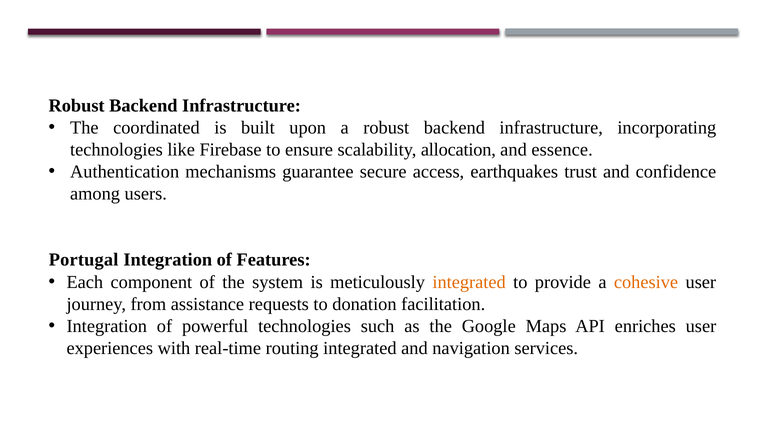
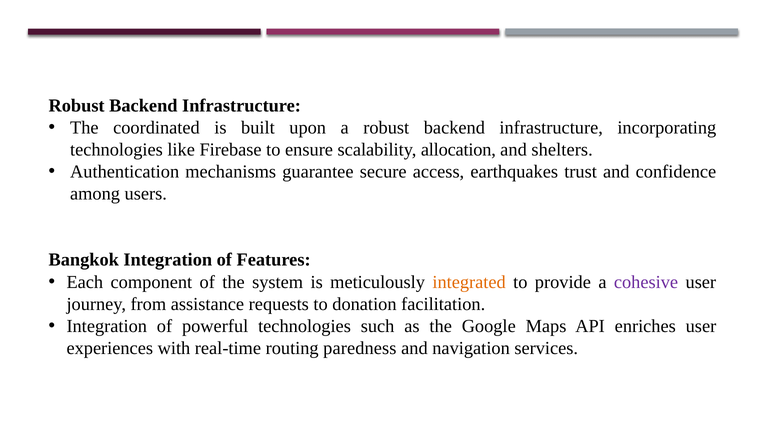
essence: essence -> shelters (562, 150)
Portugal: Portugal -> Bangkok (84, 260)
cohesive colour: orange -> purple (646, 282)
routing integrated: integrated -> paredness (360, 348)
